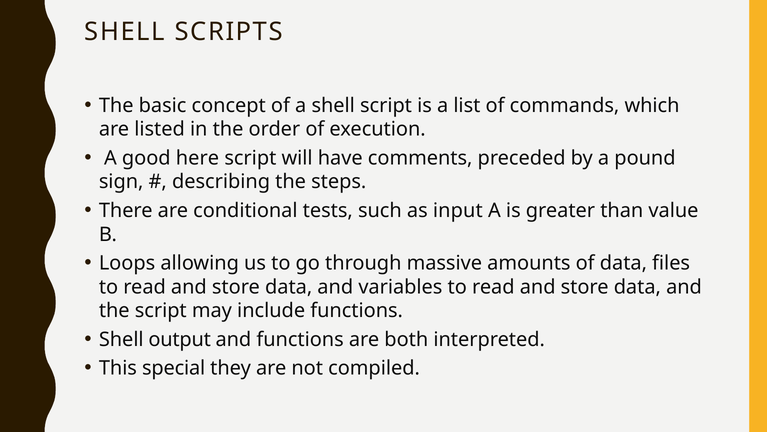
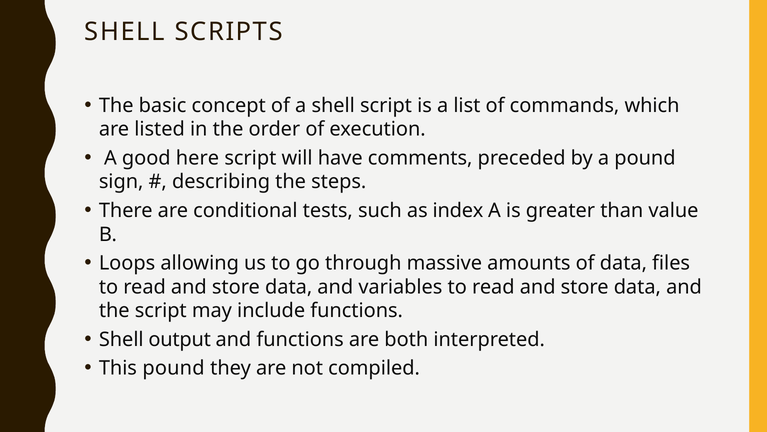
input: input -> index (458, 210)
This special: special -> pound (173, 368)
